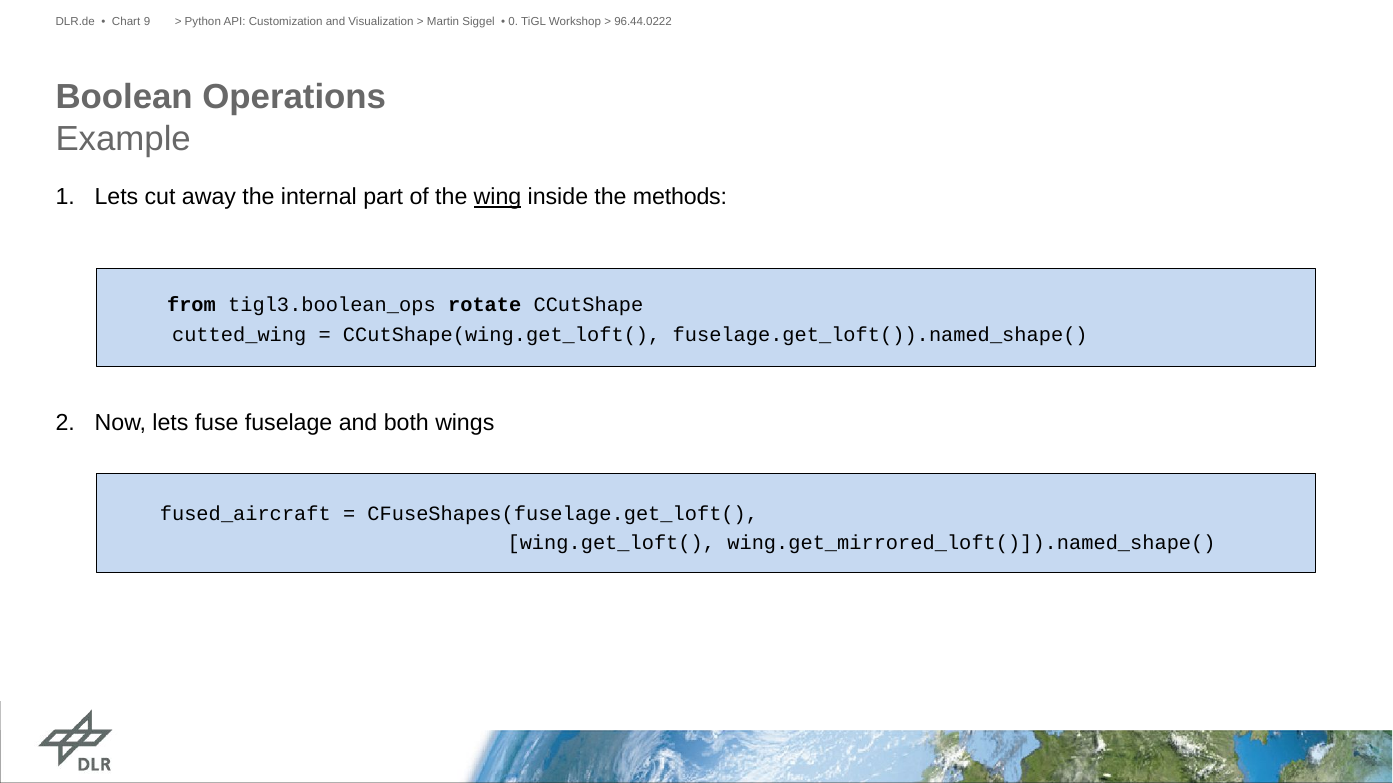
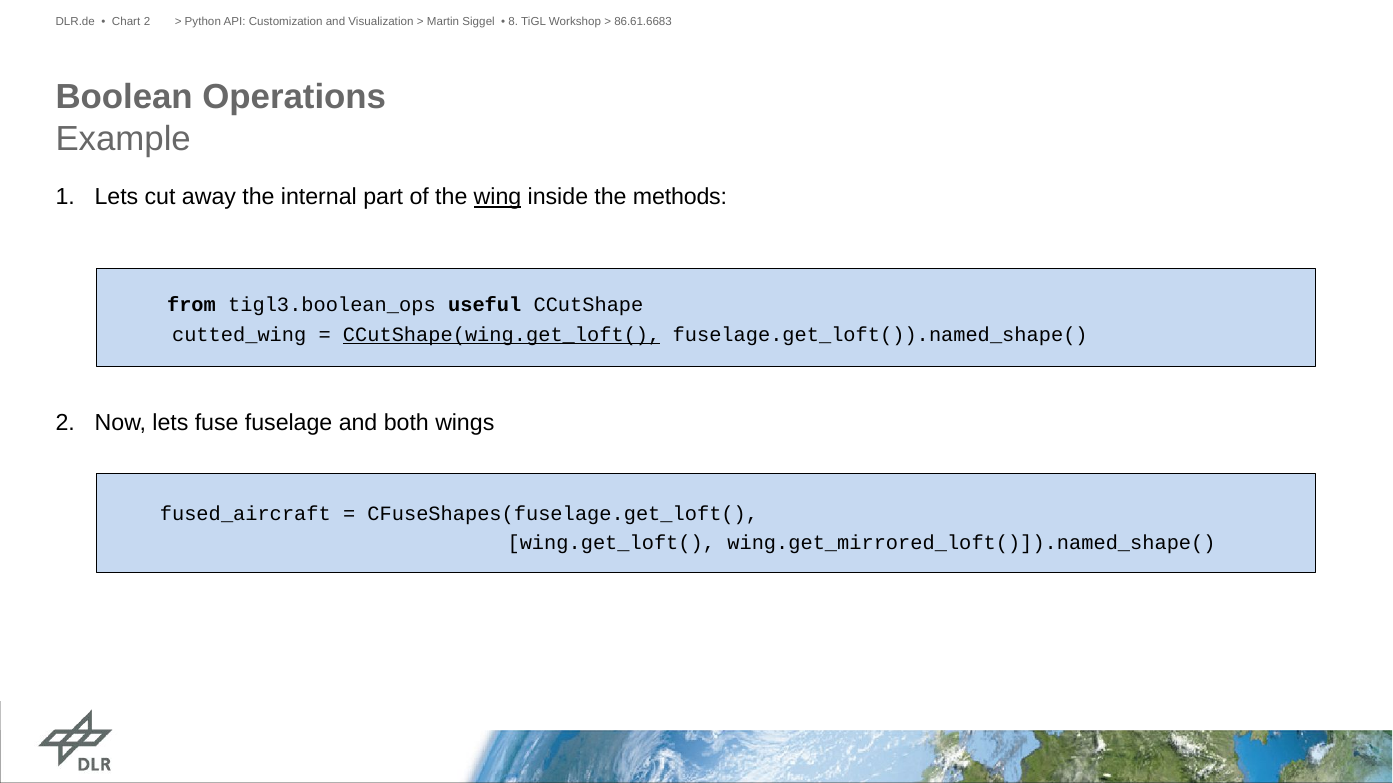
Chart 9: 9 -> 2 (147, 22)
0: 0 -> 8 (513, 22)
96.44.0222: 96.44.0222 -> 86.61.6683 (643, 22)
rotate: rotate -> useful (485, 305)
CCutShape(wing.get_loft( underline: none -> present (502, 335)
